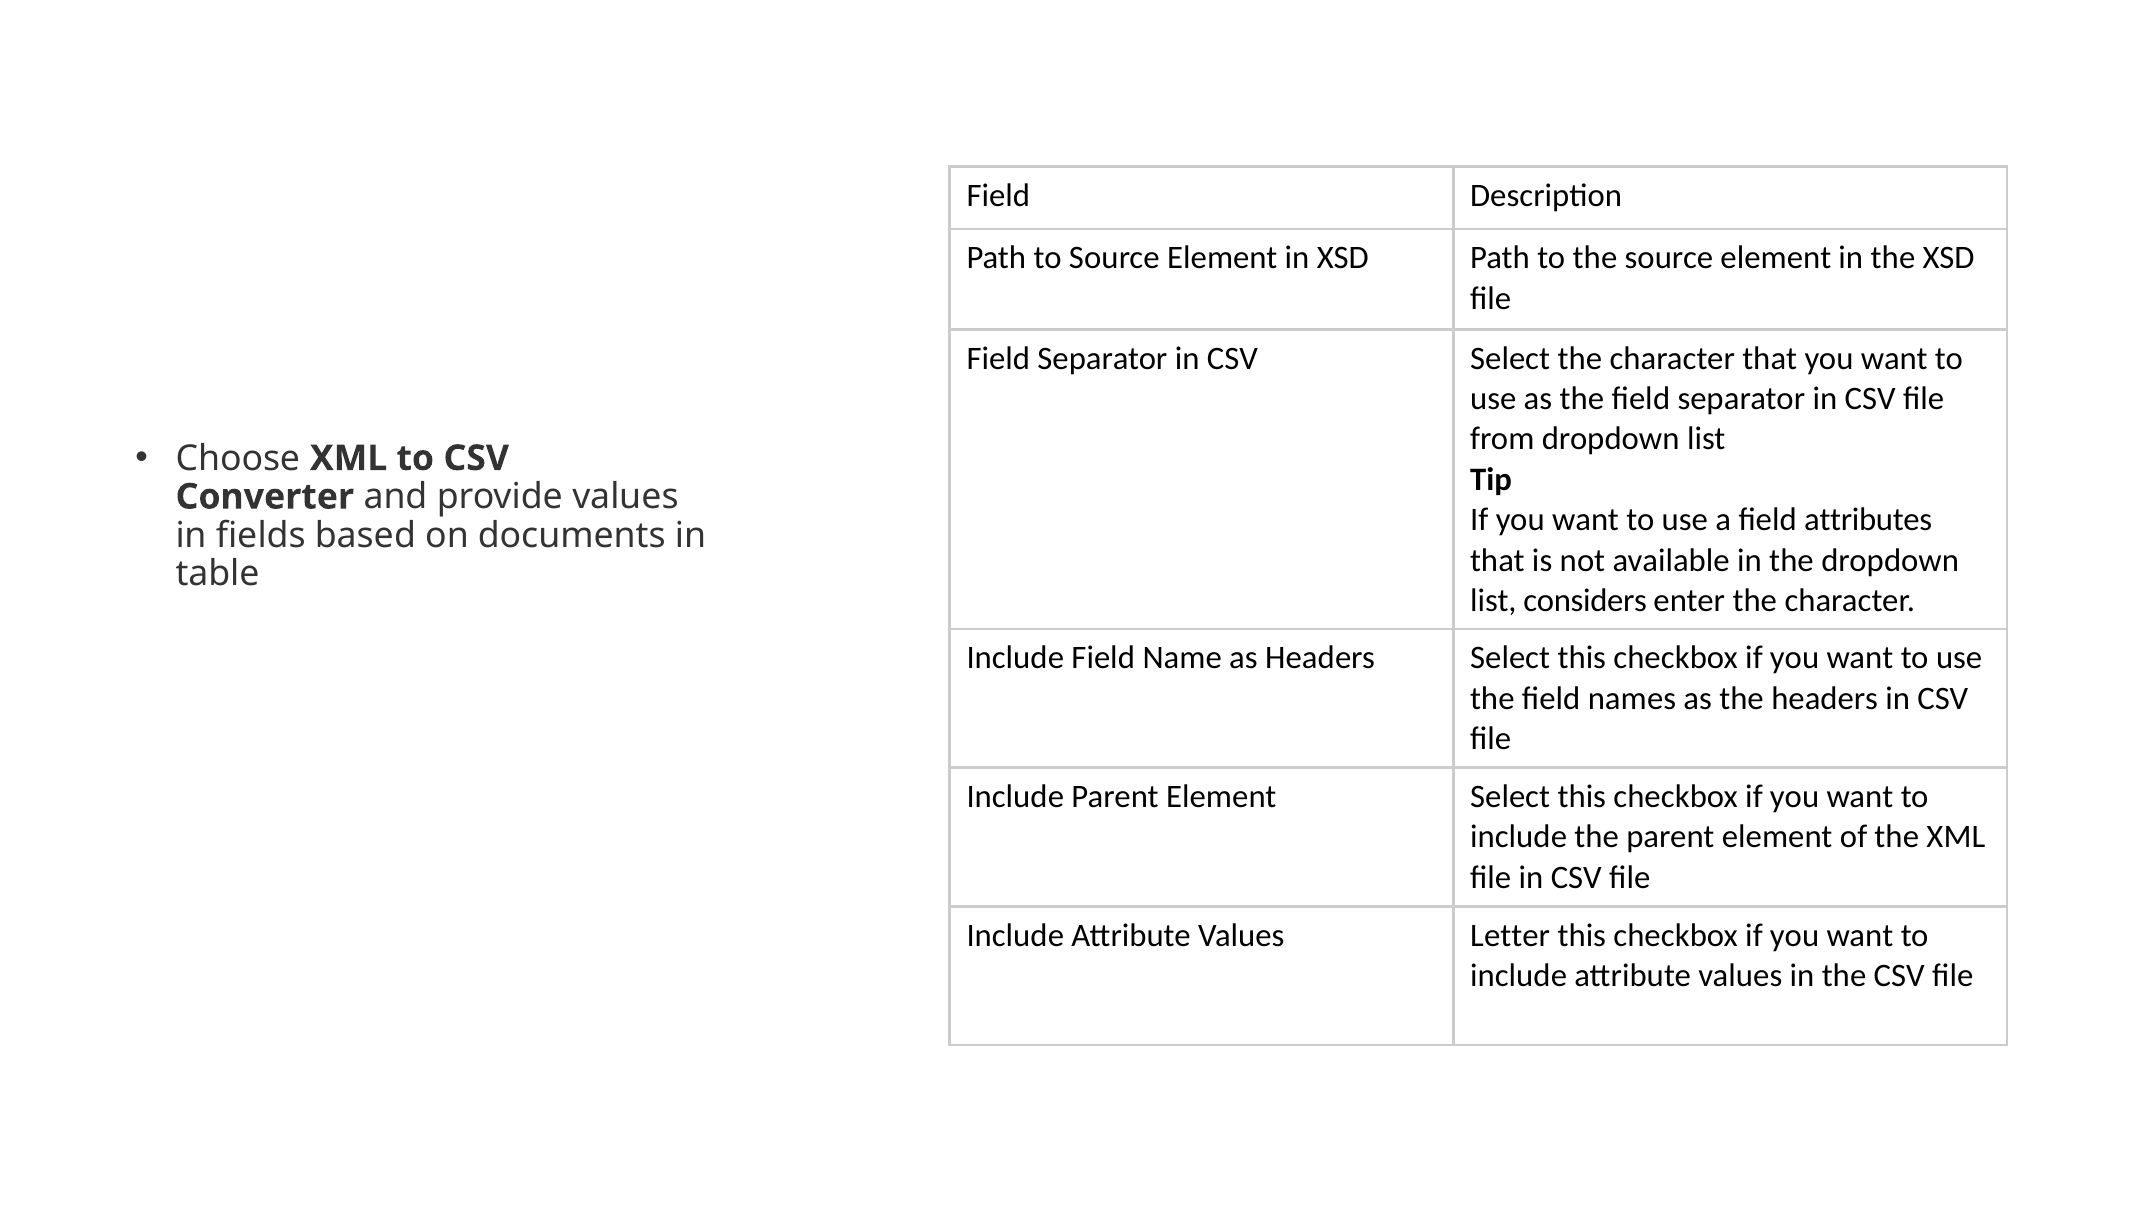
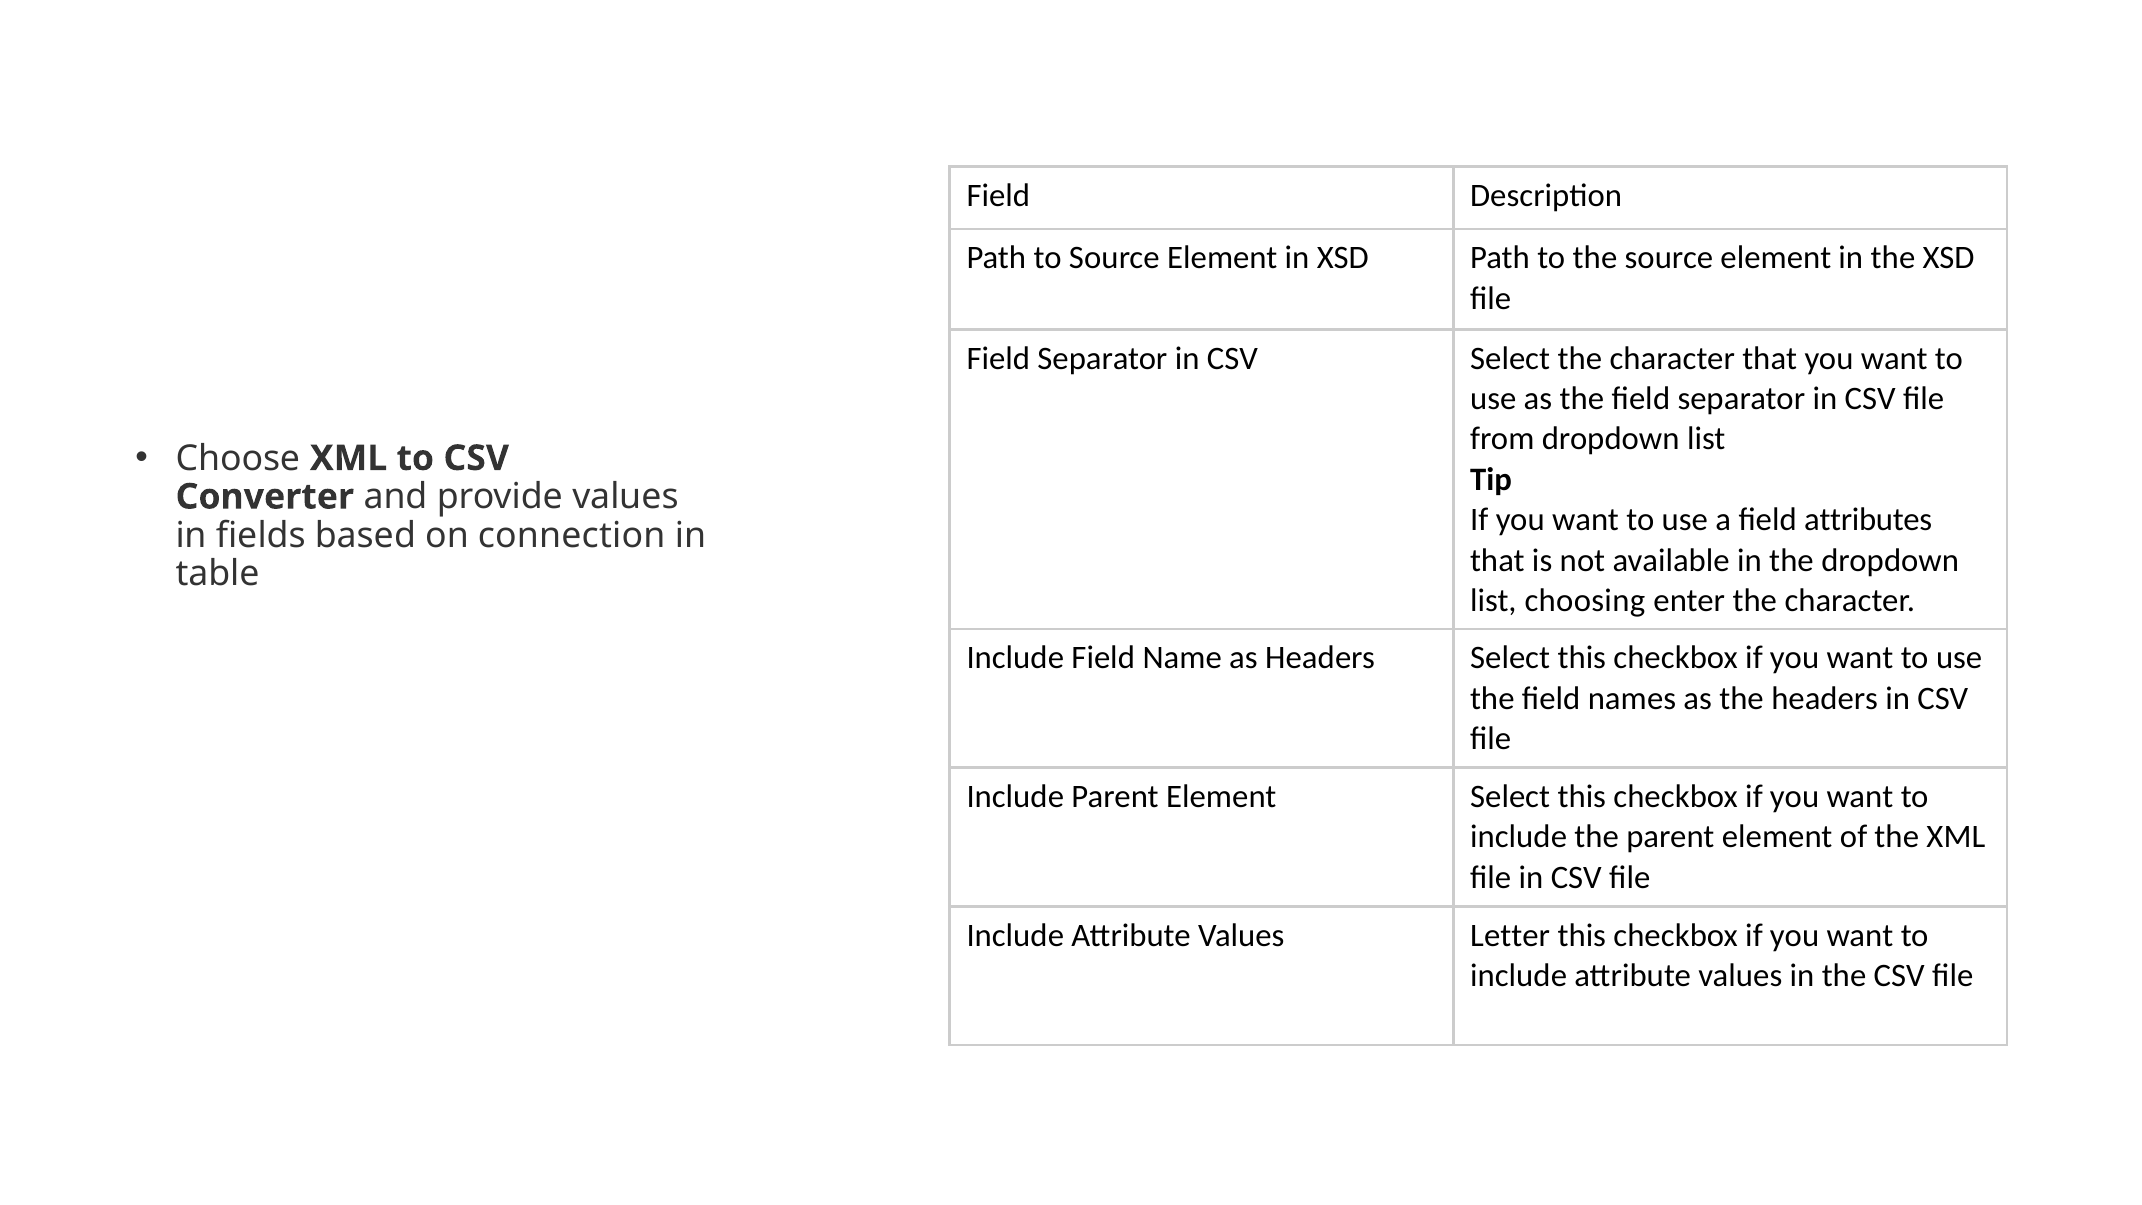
documents: documents -> connection (572, 535)
considers: considers -> choosing (1585, 601)
